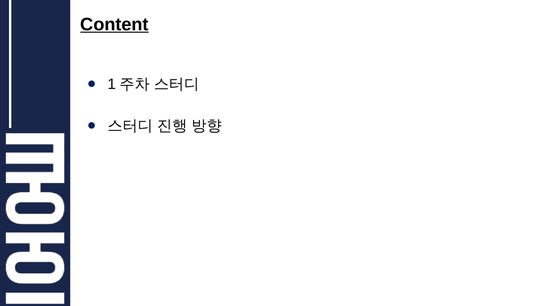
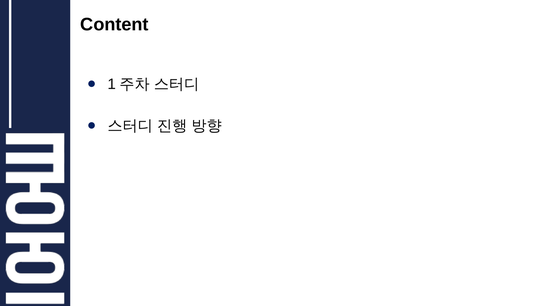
Content underline: present -> none (114, 24)
